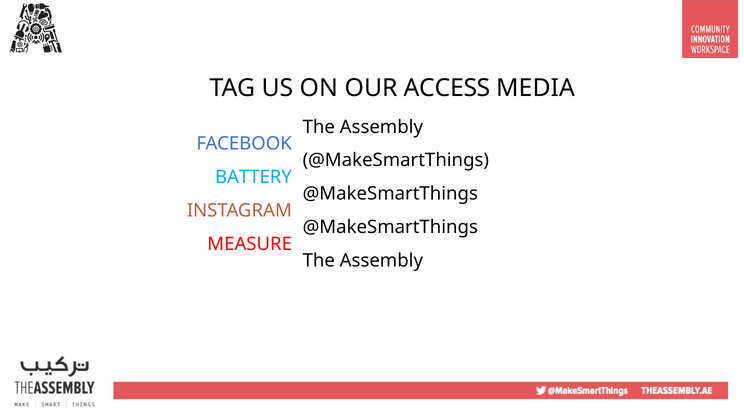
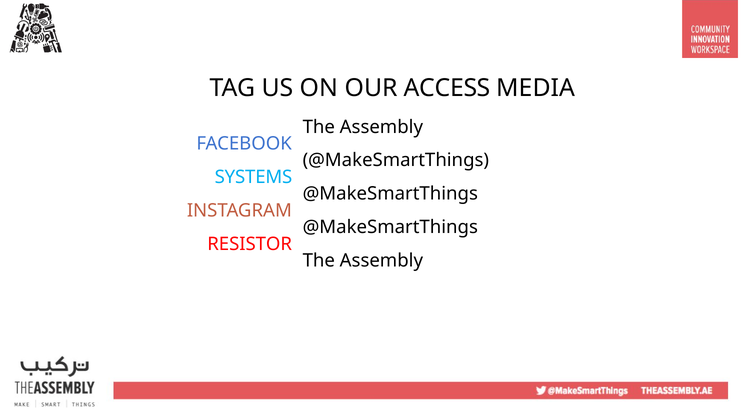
BATTERY: BATTERY -> SYSTEMS (254, 177)
MEASURE: MEASURE -> RESISTOR (250, 244)
